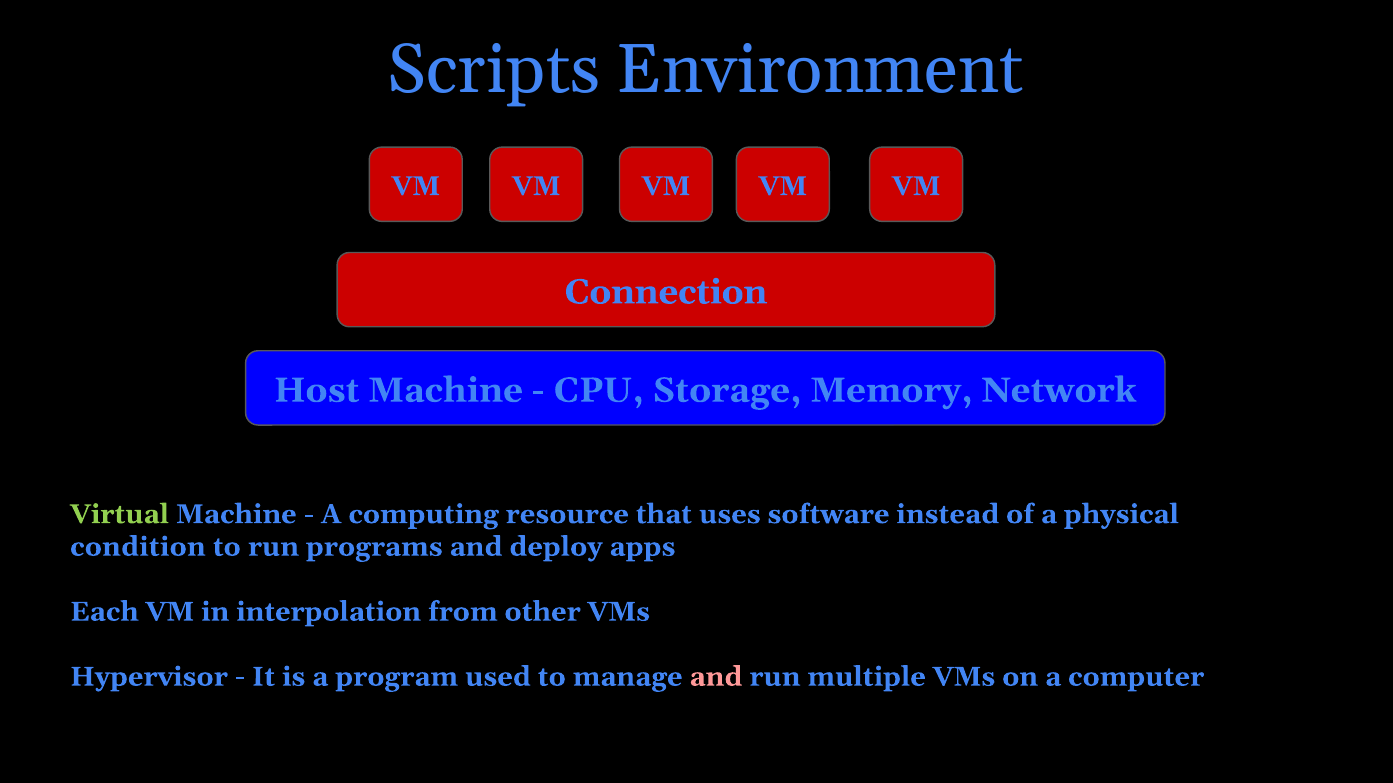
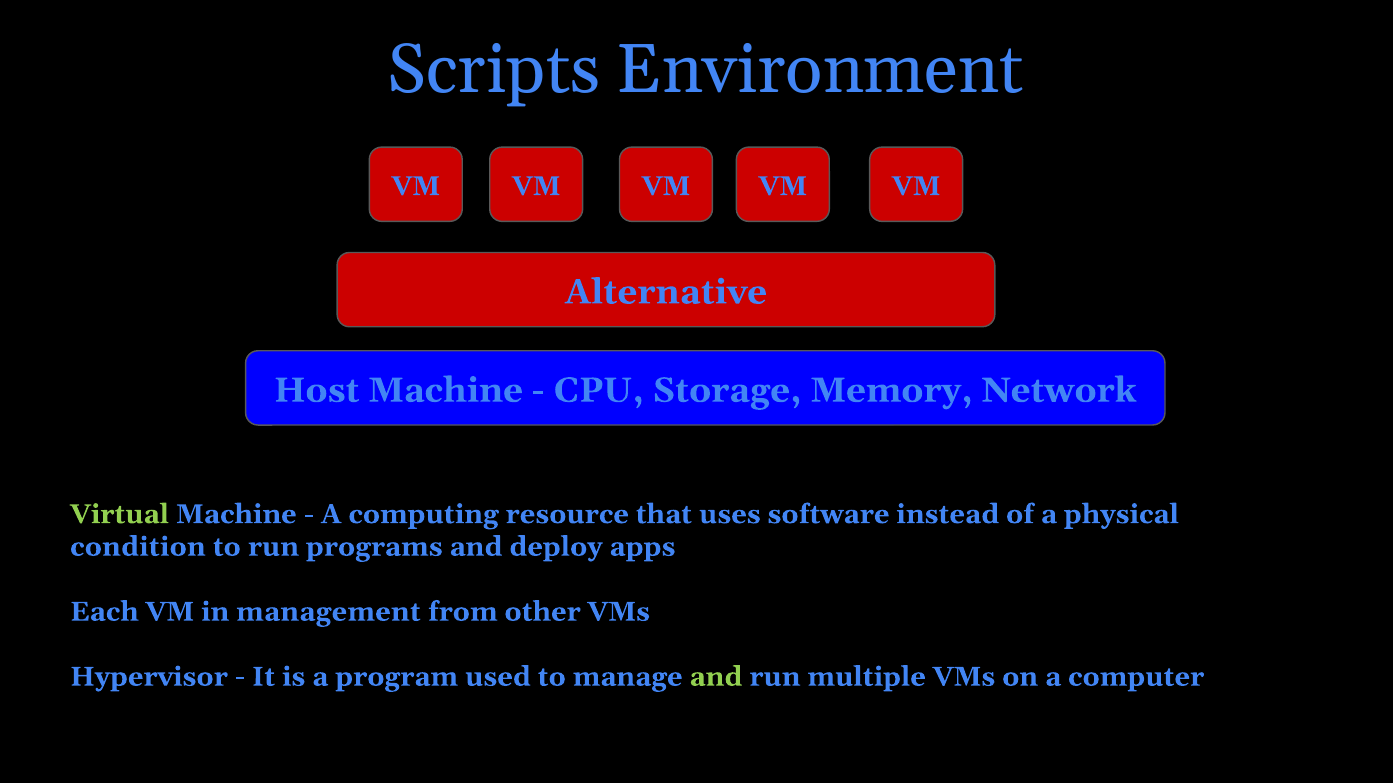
Connection: Connection -> Alternative (666, 292)
interpolation: interpolation -> management (328, 612)
and colour: pink -> light green (716, 677)
